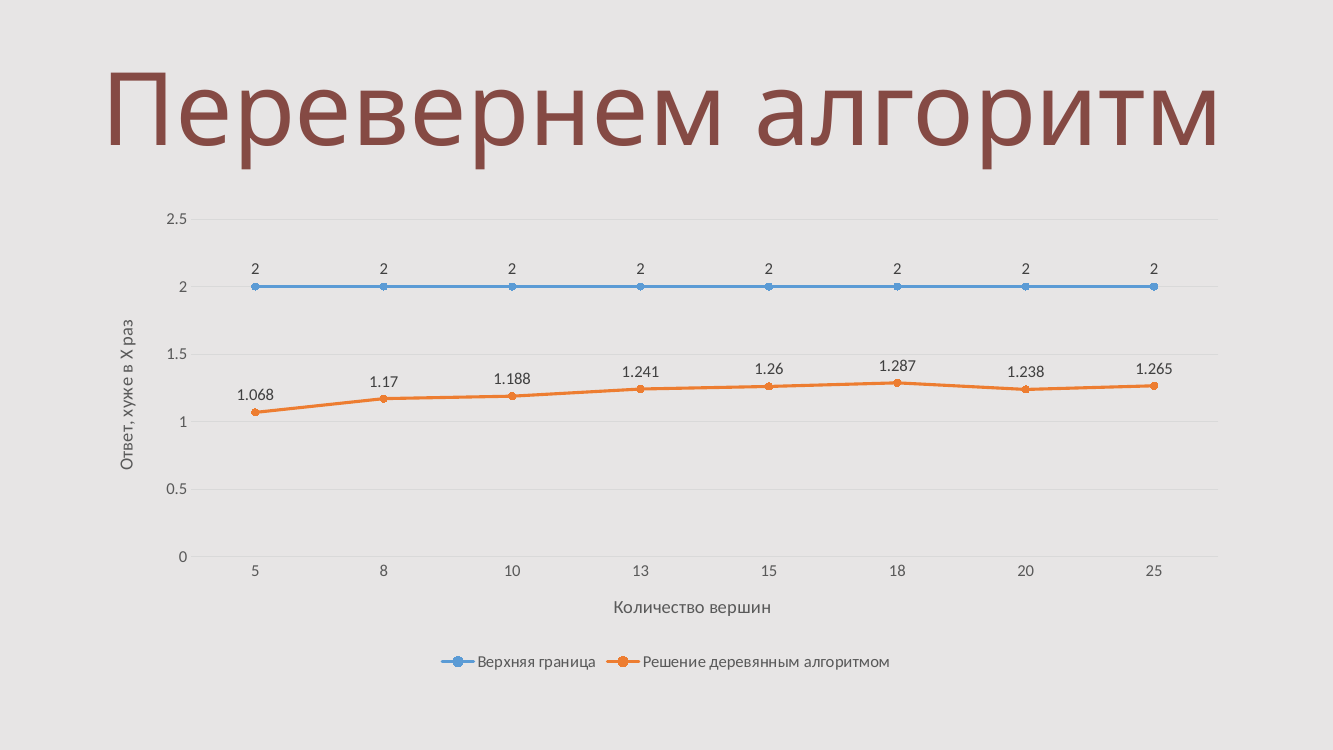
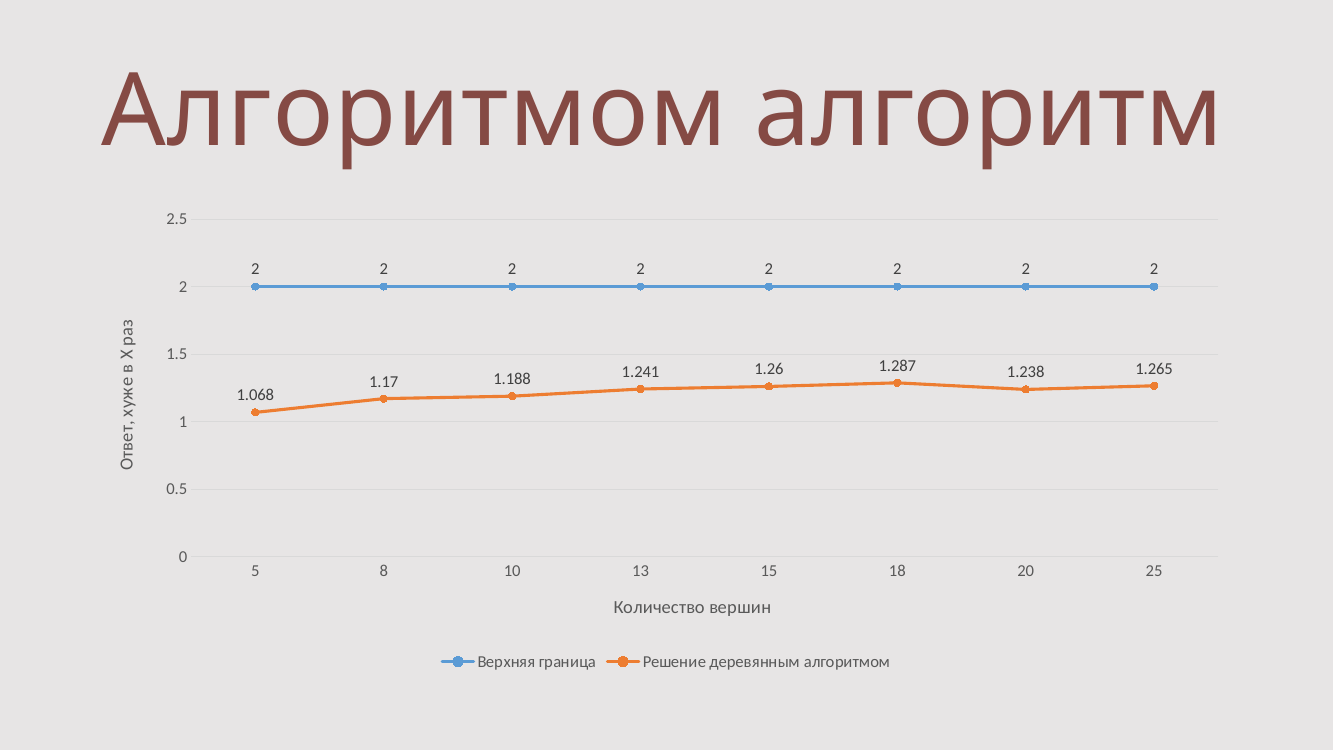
Перевернем: Перевернем -> Алгоритмом (414, 112)
